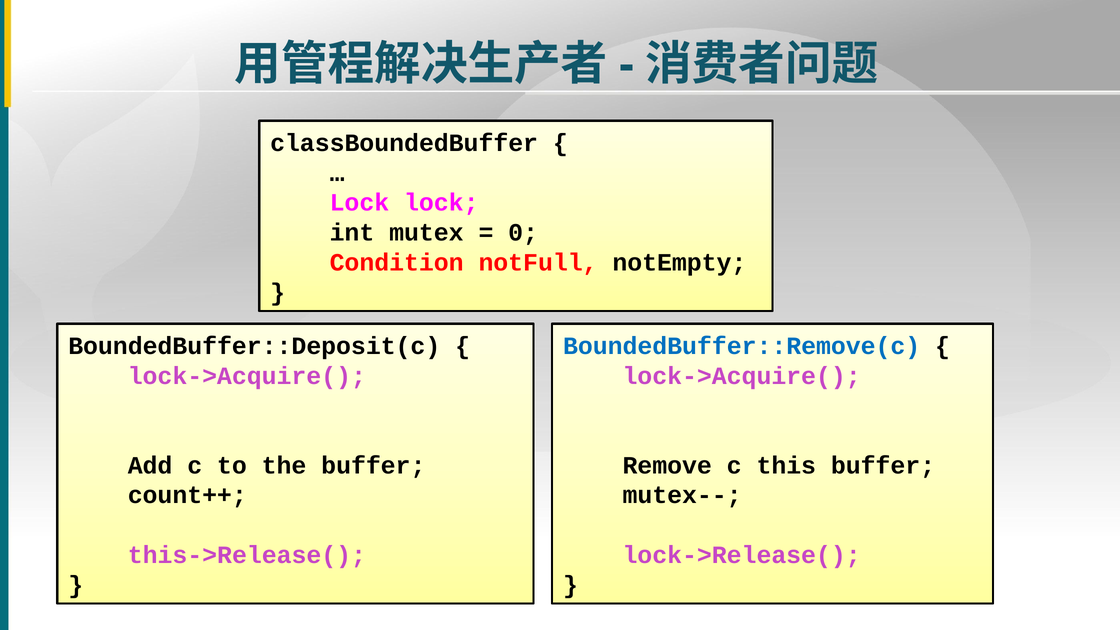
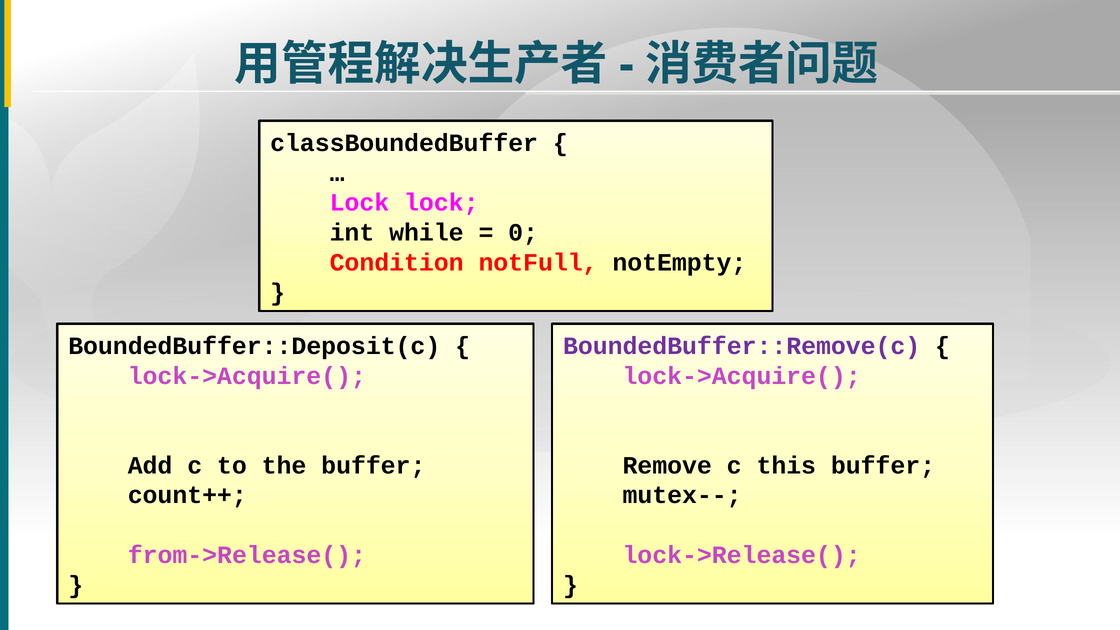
mutex: mutex -> while (426, 233)
BoundedBuffer::Remove(c colour: blue -> purple (742, 346)
this->Release(: this->Release( -> from->Release( (247, 555)
